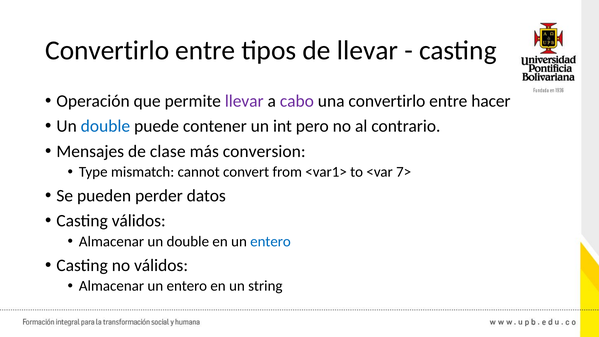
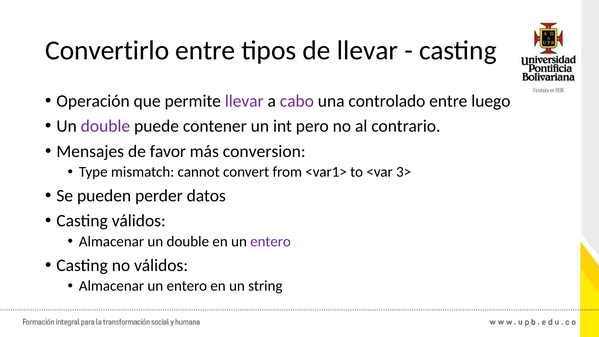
una convertirlo: convertirlo -> controlado (387, 101)
hacer: hacer -> luego (491, 101)
double colour: blue -> purple (105, 126)
clase: clase -> favor (168, 151)
7>: 7> -> 3> (404, 172)
entero colour: blue -> purple (271, 241)
